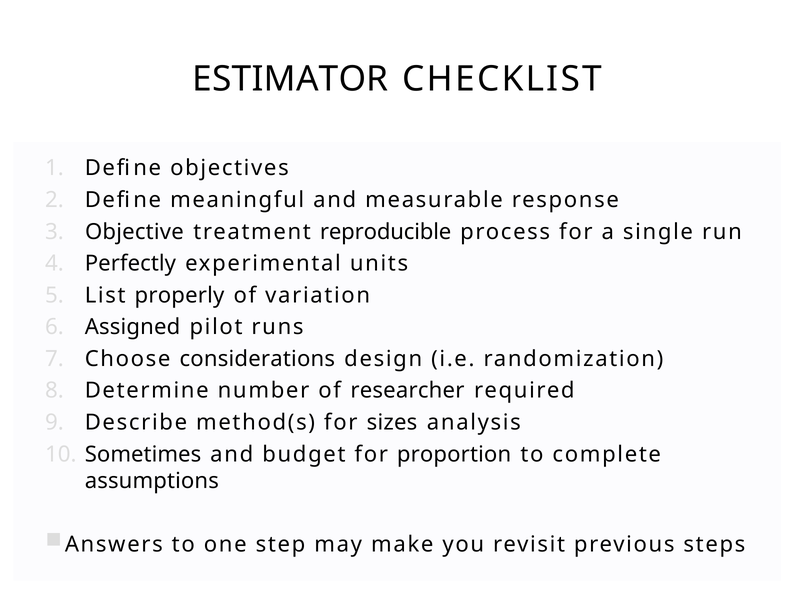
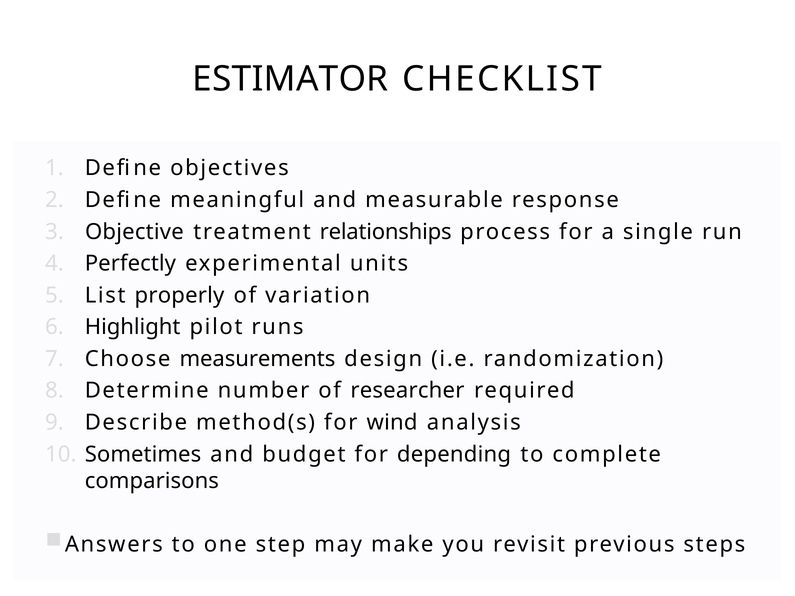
reproducible: reproducible -> relationships (386, 232)
Assigned: Assigned -> Highlight (133, 327)
considerations: considerations -> measurements (257, 359)
sizes: sizes -> wind (392, 423)
proportion: proportion -> depending (454, 454)
assumptions: assumptions -> comparisons (152, 481)
